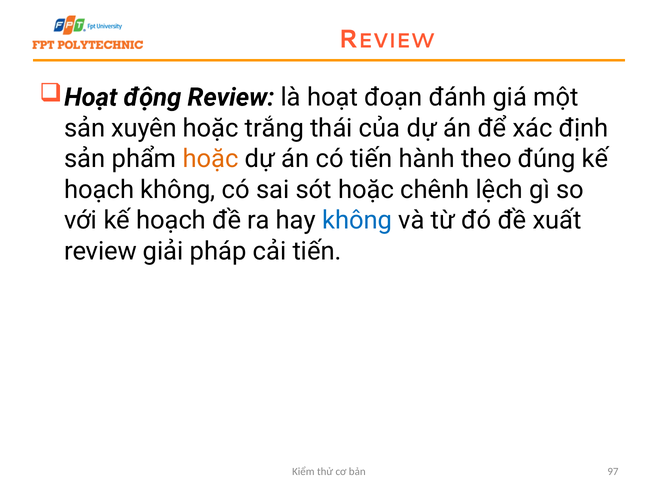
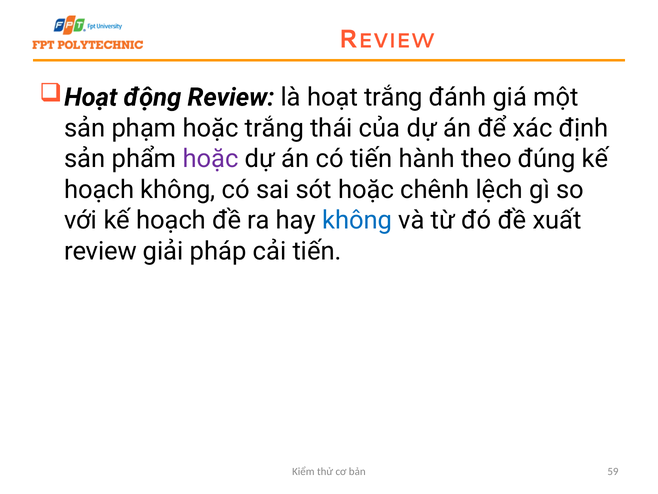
hoạt đoạn: đoạn -> trắng (394, 97)
xuyên: xuyên -> phạm (144, 128)
hoặc colour: orange -> purple (211, 159)
97: 97 -> 59 (613, 471)
